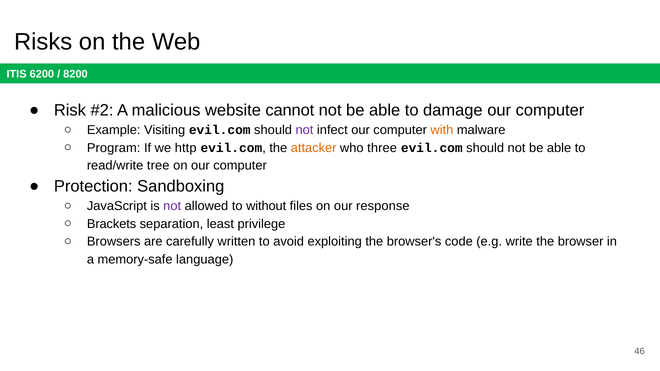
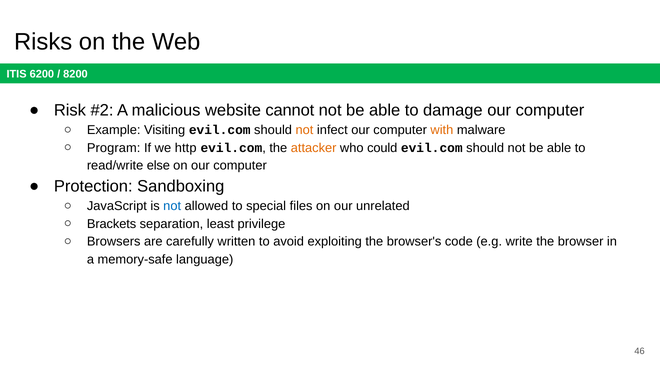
not colour: purple -> orange (304, 130)
three: three -> could (382, 148)
tree: tree -> else (158, 166)
not colour: purple -> blue (172, 206)
without: without -> special (266, 206)
response: response -> unrelated (383, 206)
